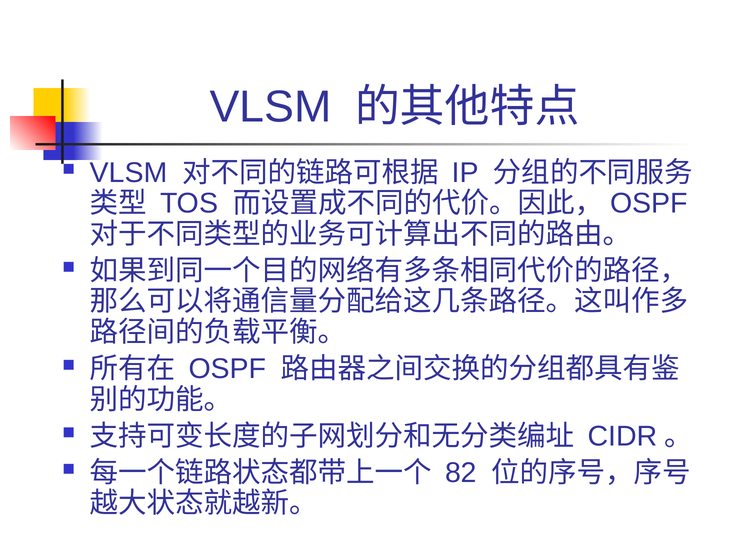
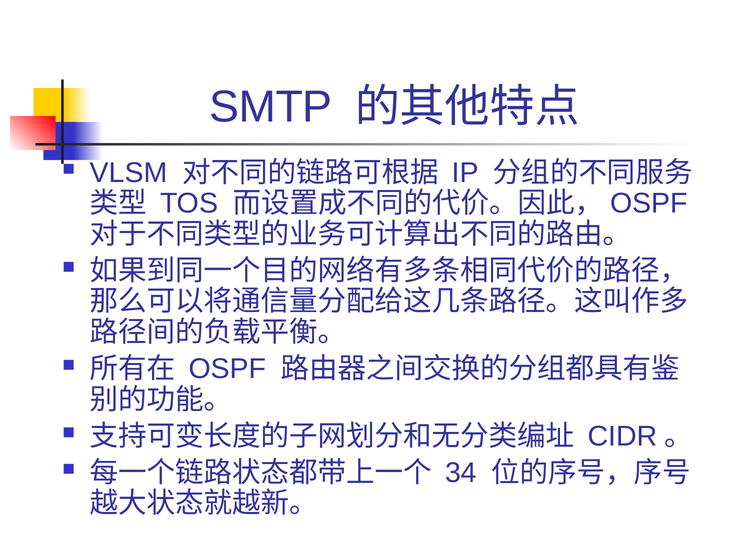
VLSM: VLSM -> SMTP (271, 107)
82: 82 -> 34 (461, 473)
